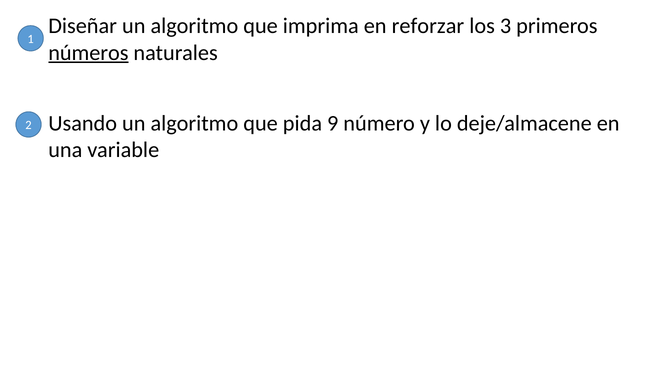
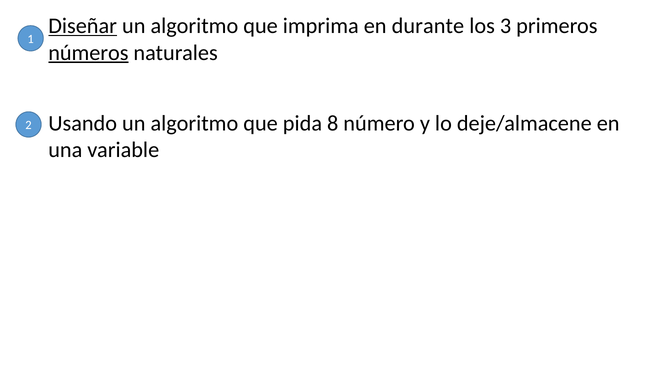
Diseñar underline: none -> present (83, 26)
reforzar: reforzar -> durante (428, 26)
9: 9 -> 8 (333, 123)
